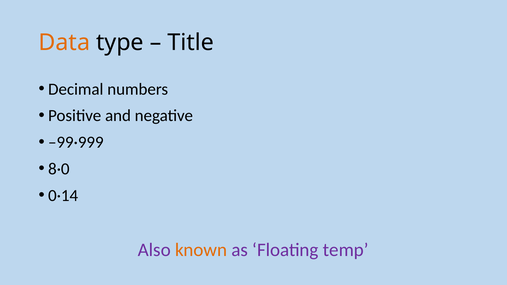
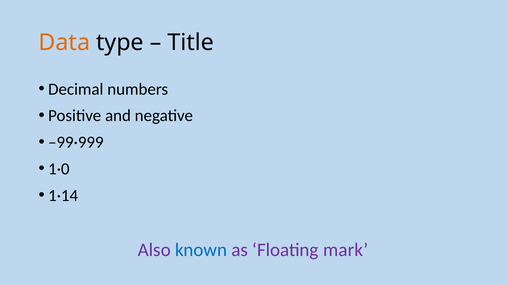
8·0: 8·0 -> 1·0 (59, 169)
0·14: 0·14 -> 1·14 (63, 196)
known colour: orange -> blue (201, 250)
temp: temp -> mark (346, 250)
